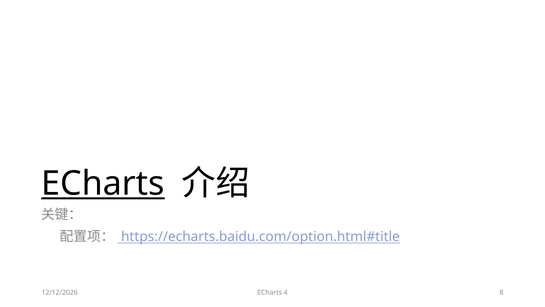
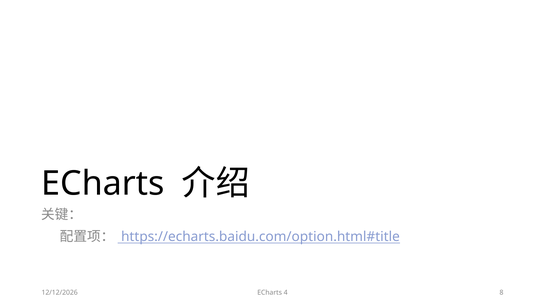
ECharts underline: present -> none (103, 183)
